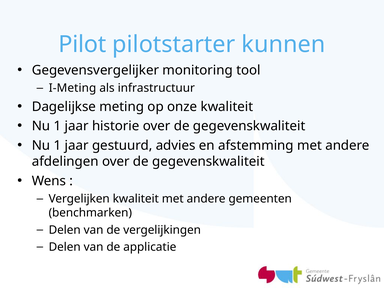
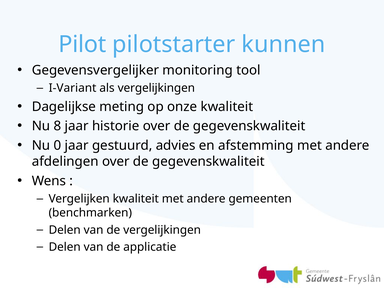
I-Meting: I-Meting -> I-Variant (73, 88)
als infrastructuur: infrastructuur -> vergelijkingen (156, 88)
1: 1 -> 8 (57, 126)
1: 1 -> 0 (57, 145)
